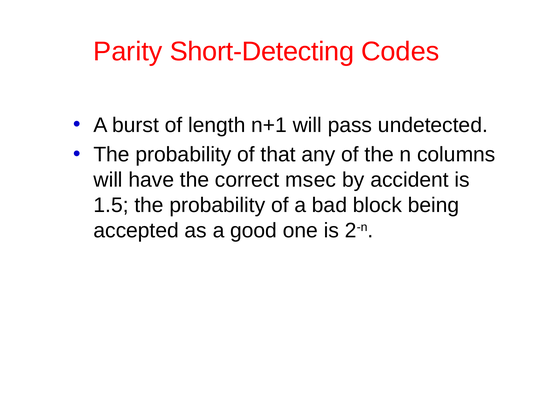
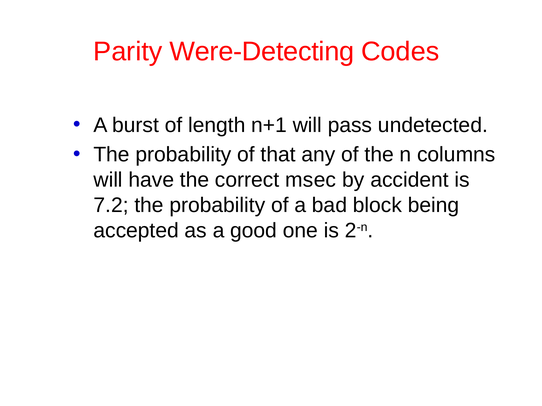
Short-Detecting: Short-Detecting -> Were-Detecting (262, 52)
1.5: 1.5 -> 7.2 (111, 205)
